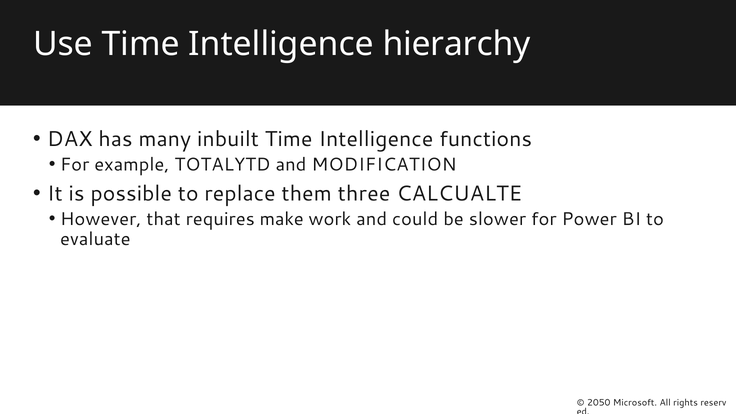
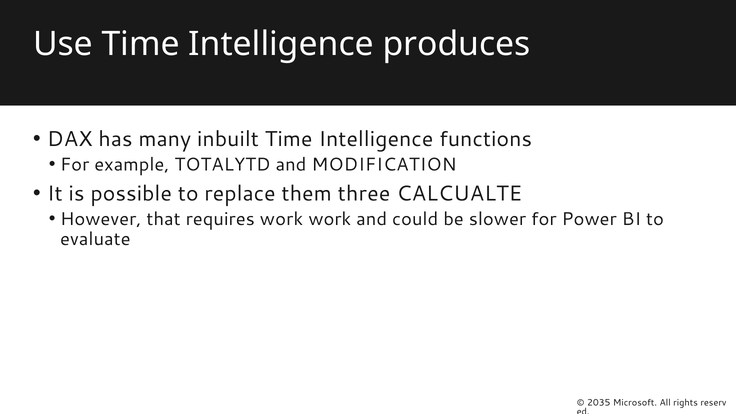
hierarchy: hierarchy -> produces (456, 44)
requires make: make -> work (282, 219)
2050: 2050 -> 2035 (599, 403)
